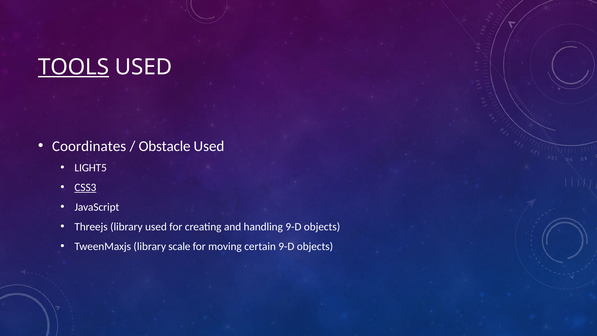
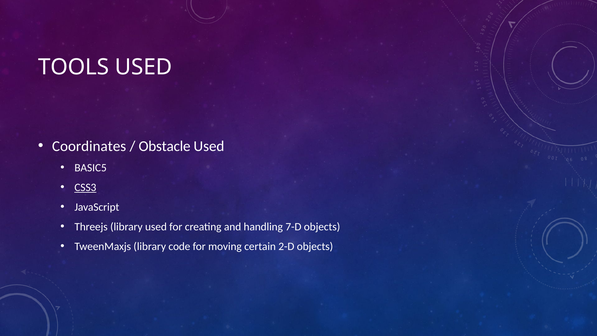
TOOLS underline: present -> none (74, 67)
LIGHT5: LIGHT5 -> BASIC5 (91, 168)
handling 9-D: 9-D -> 7-D (293, 227)
scale: scale -> code (179, 246)
certain 9-D: 9-D -> 2-D (286, 246)
